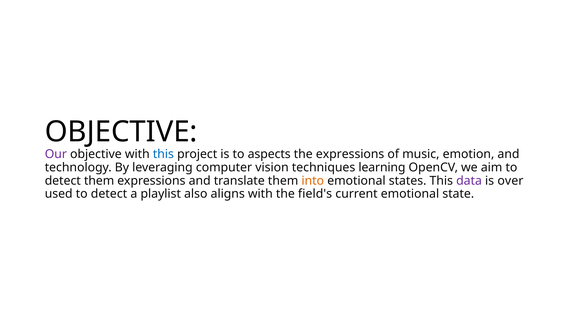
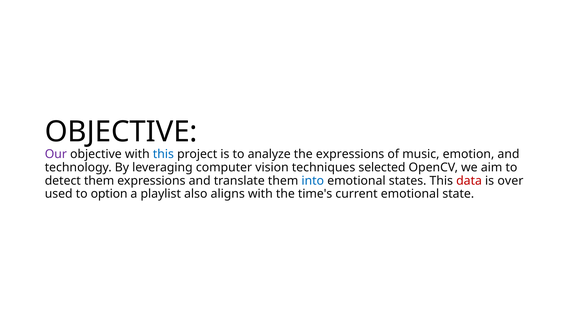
aspects: aspects -> analyze (269, 154)
learning: learning -> selected (382, 168)
into colour: orange -> blue (313, 181)
data colour: purple -> red (469, 181)
used to detect: detect -> option (109, 194)
field's: field's -> time's (315, 194)
